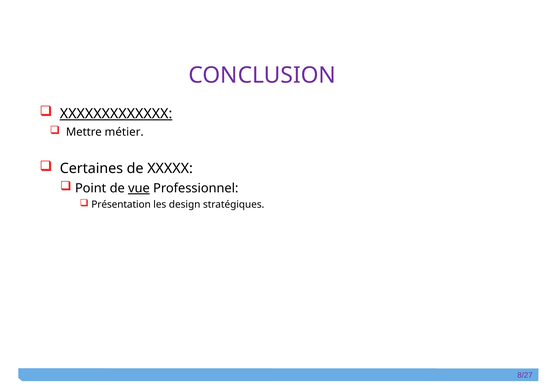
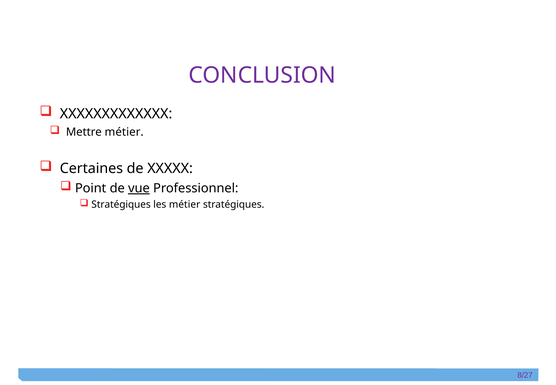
XXXXXXXXXXXXX underline: present -> none (116, 114)
Présentation: Présentation -> Stratégiques (121, 205)
les design: design -> métier (185, 205)
